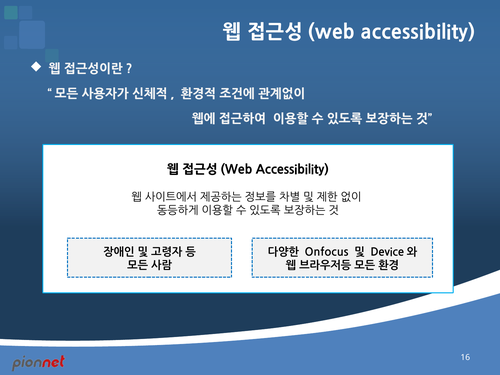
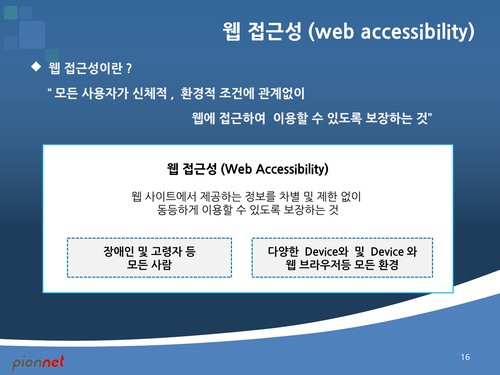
Onfocus: Onfocus -> Device와 (327, 252)
